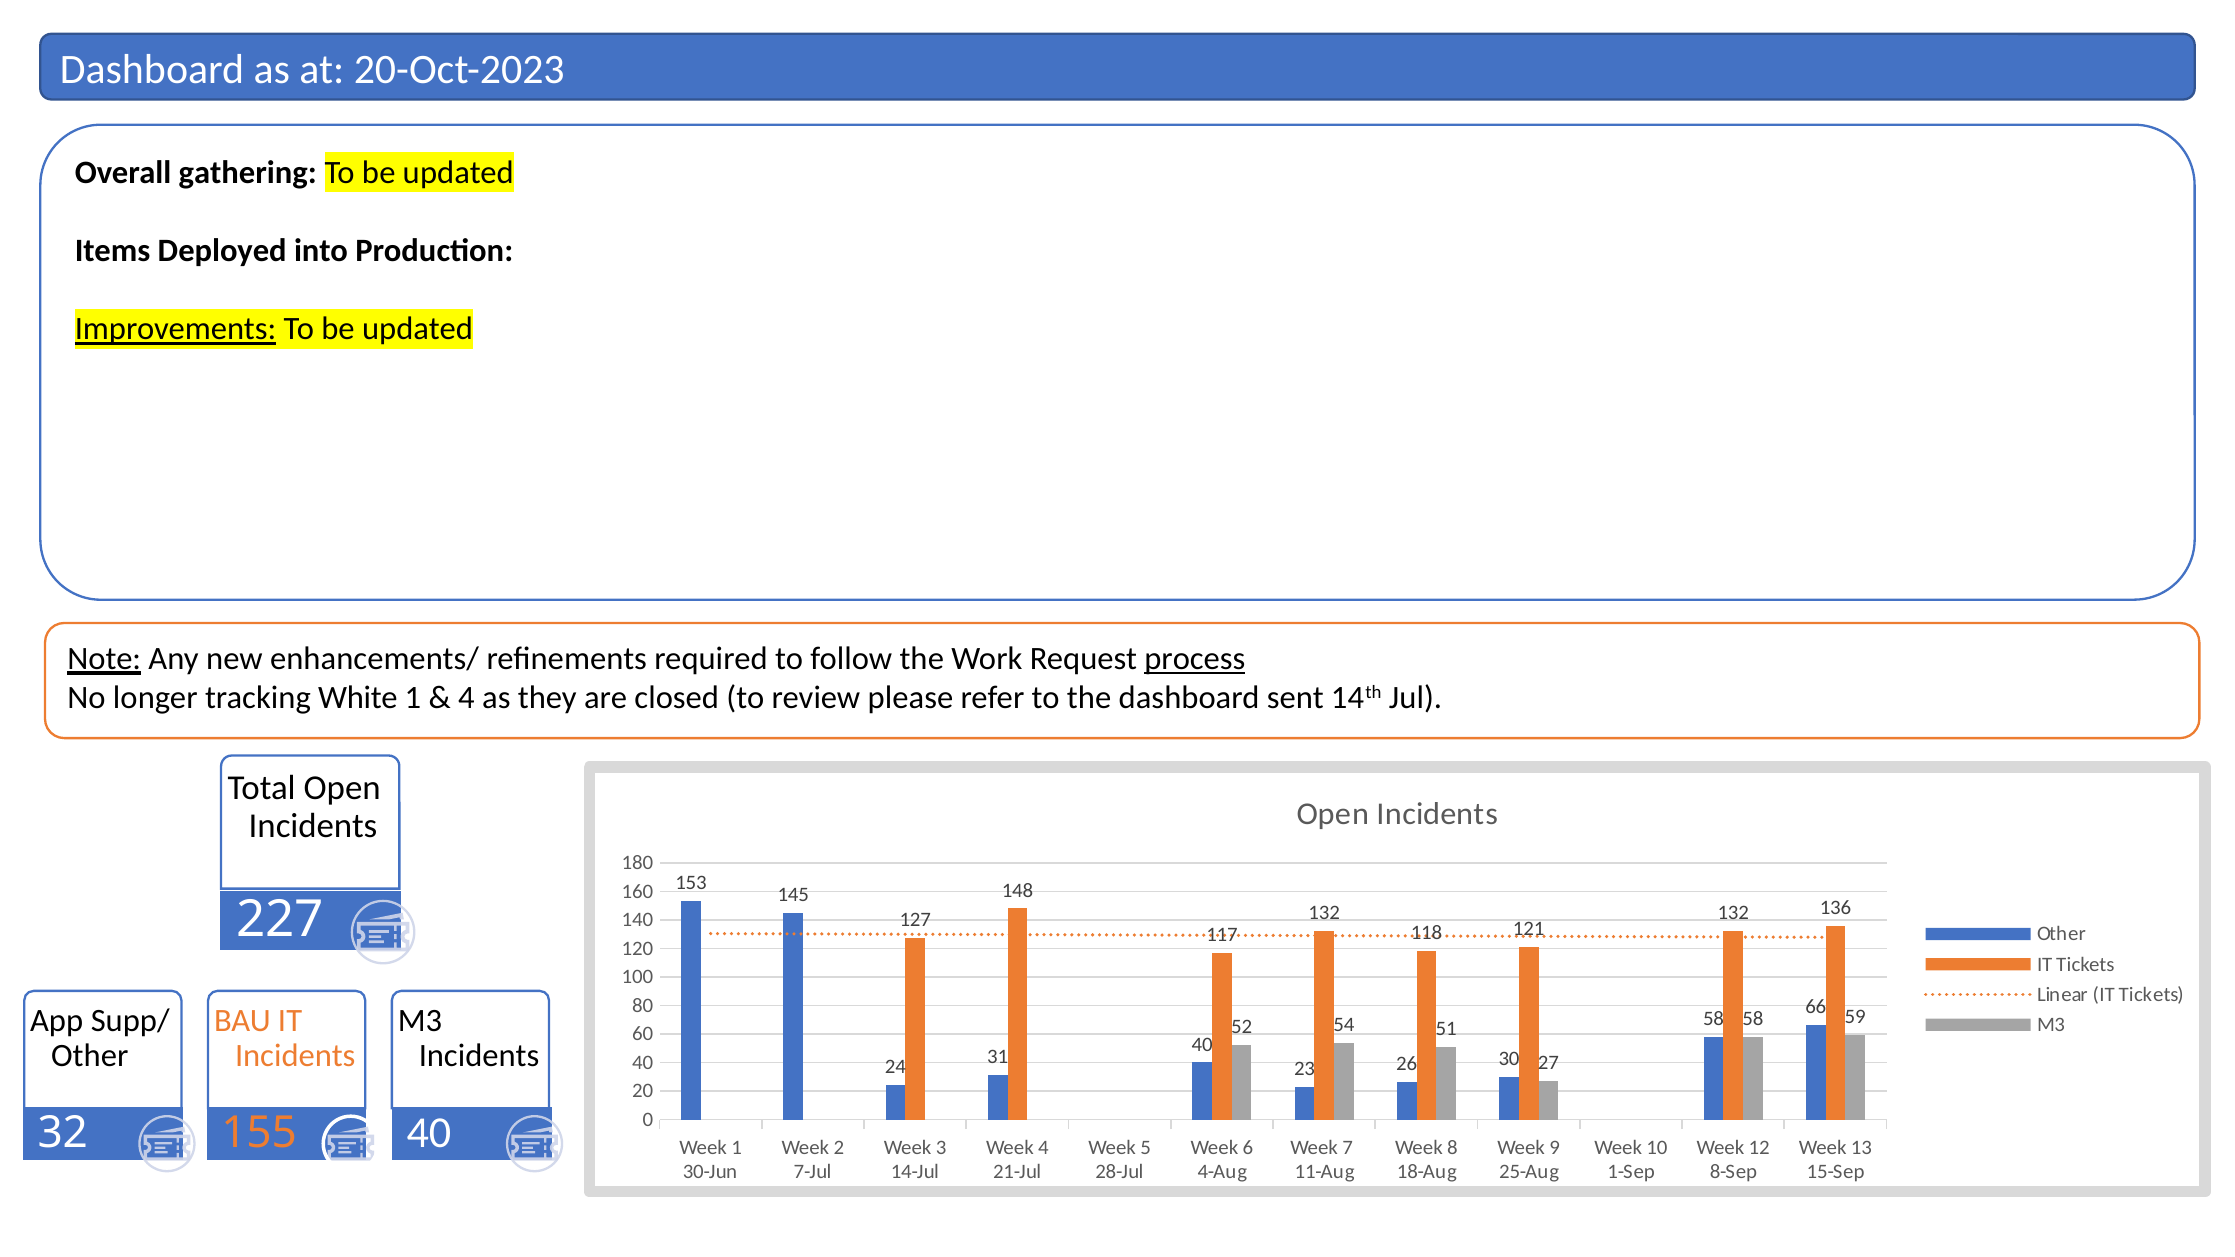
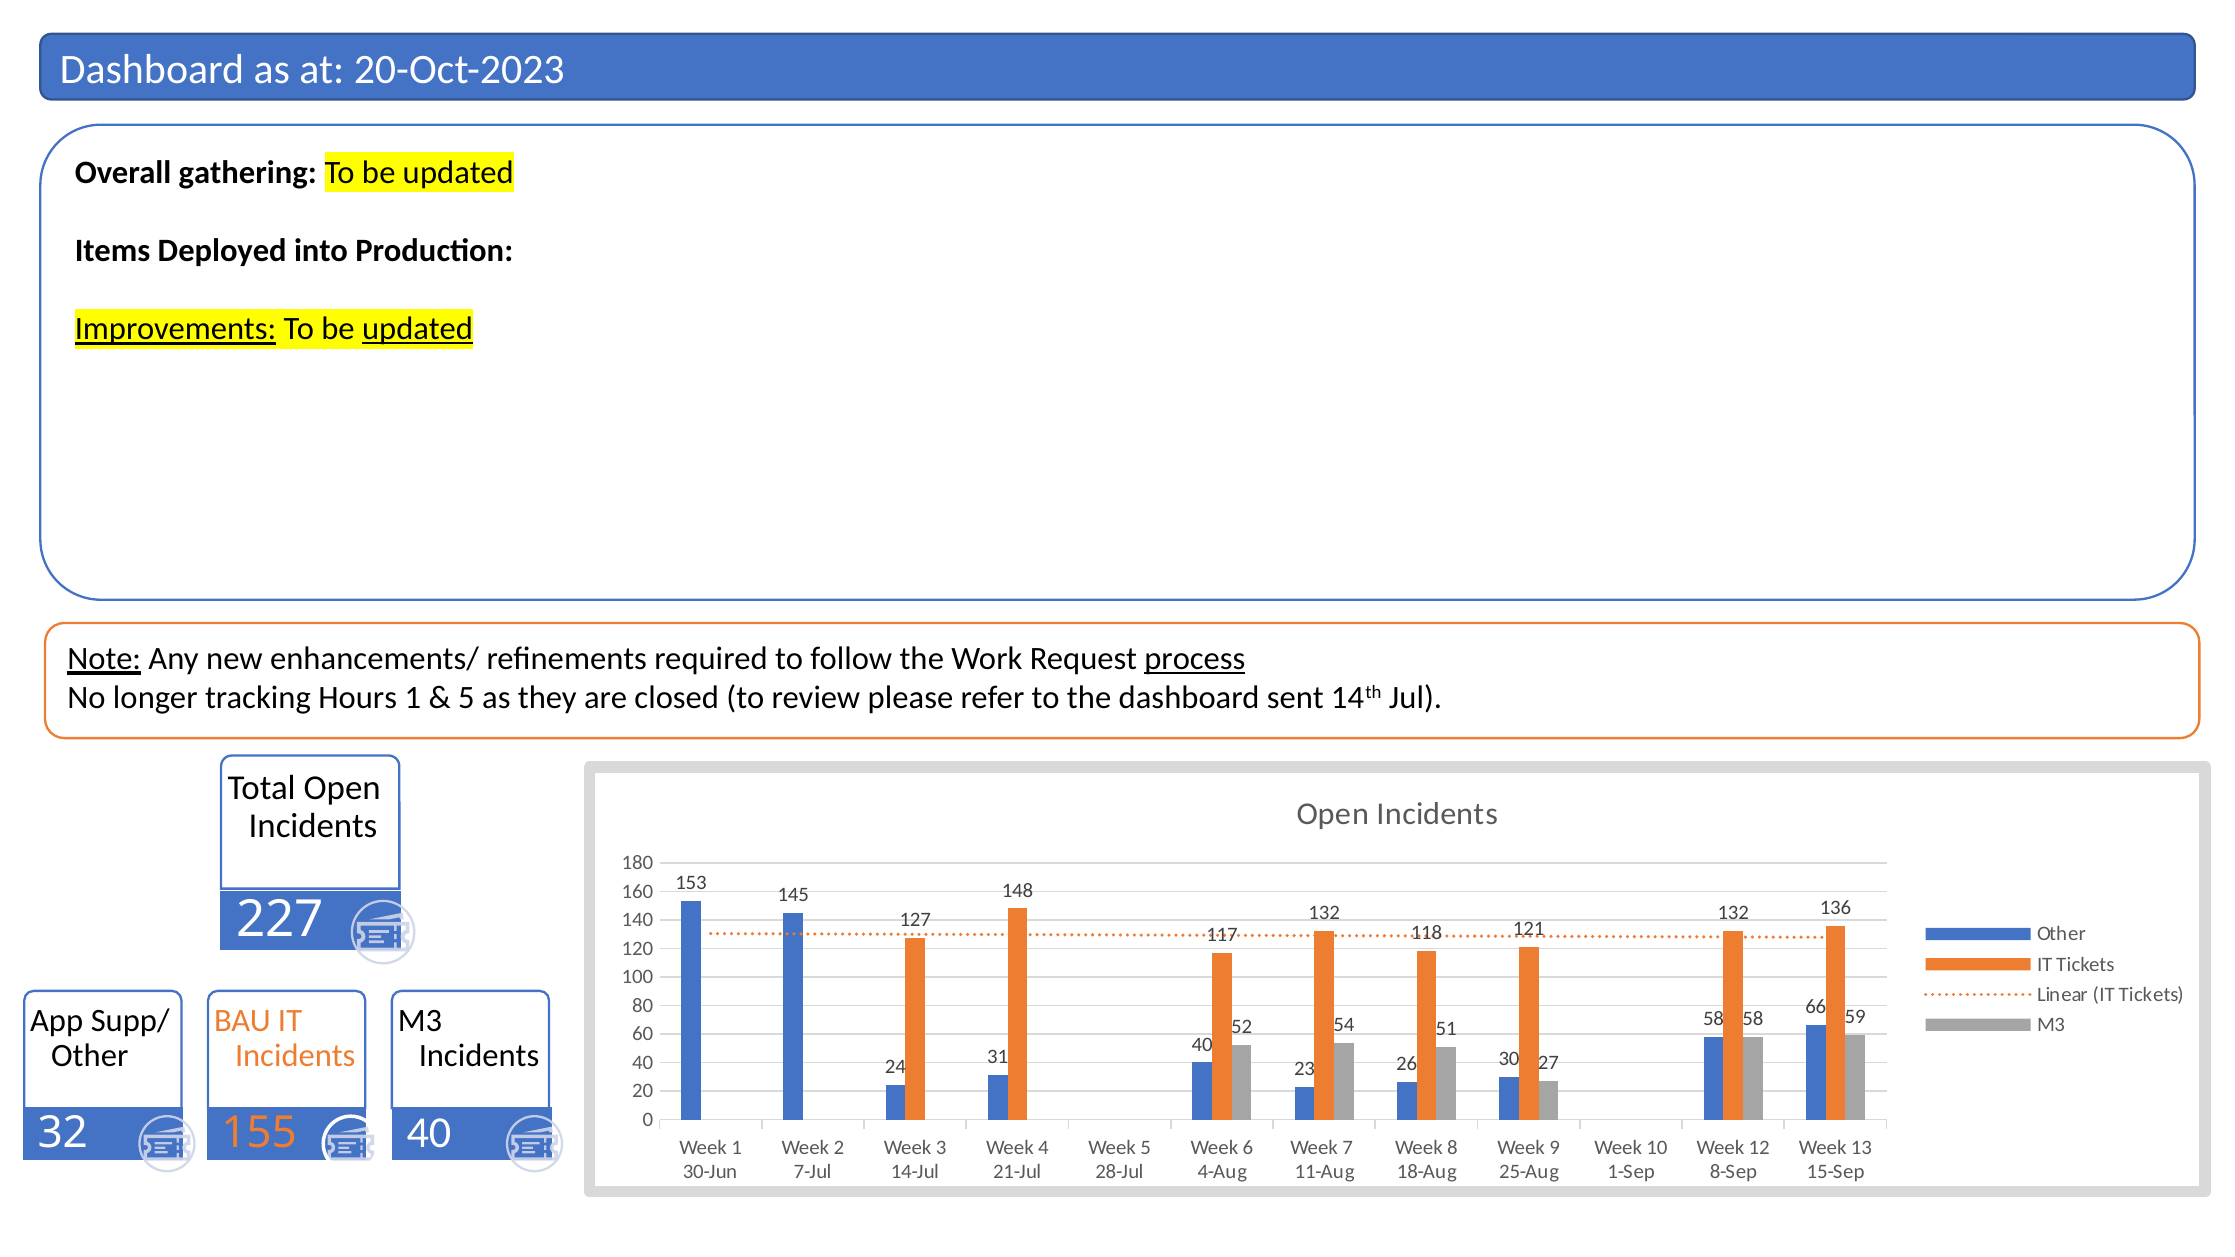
updated underline: none -> present (418, 329)
White: White -> Hours (358, 698)
4: 4 -> 5 (466, 698)
